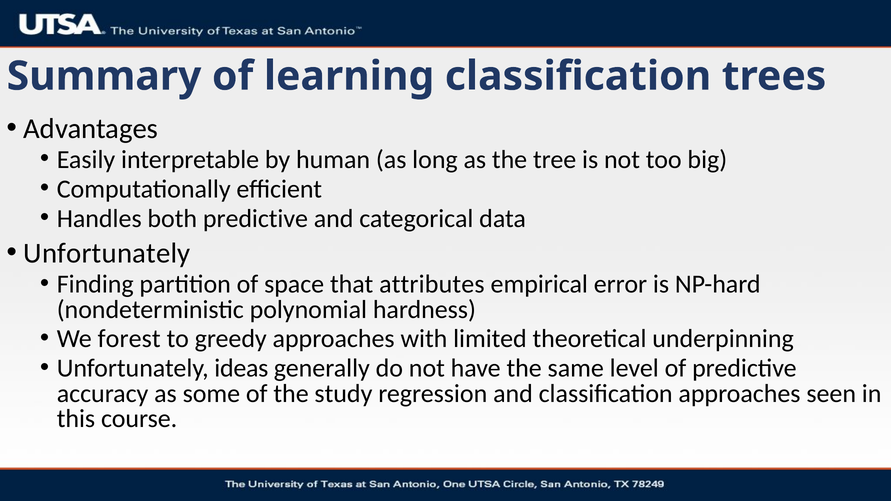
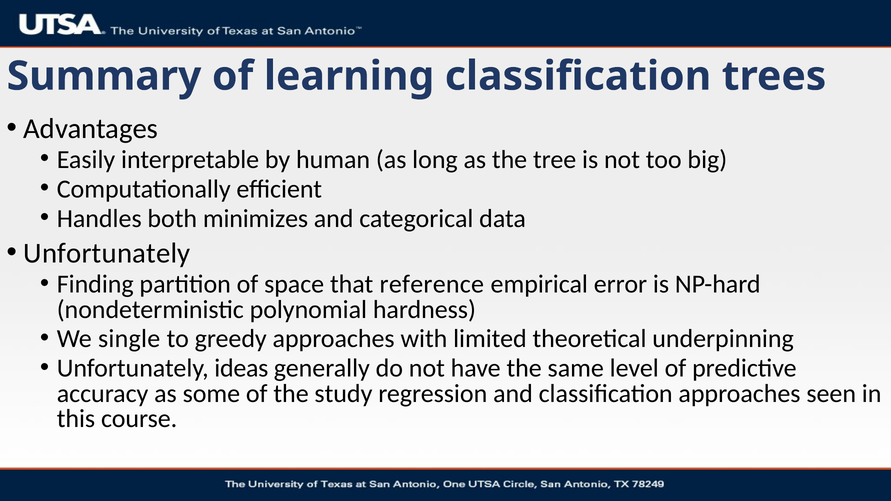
both predictive: predictive -> minimizes (255, 219)
attributes: attributes -> reference (432, 284)
forest: forest -> single (129, 339)
